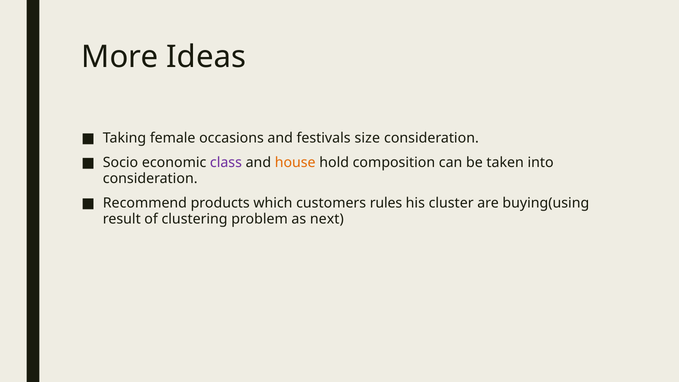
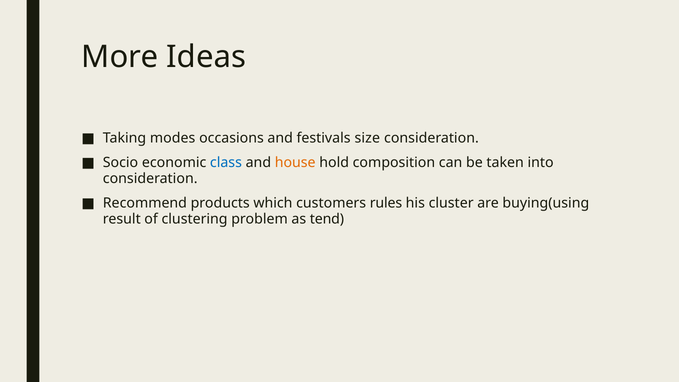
female: female -> modes (173, 138)
class colour: purple -> blue (226, 162)
next: next -> tend (327, 219)
